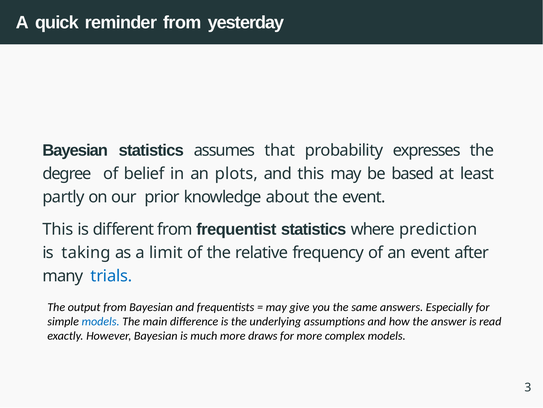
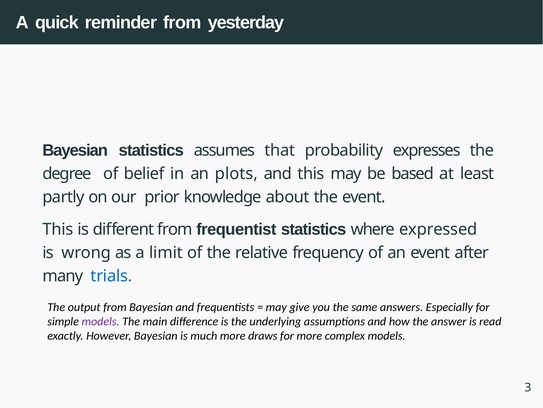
prediction: prediction -> expressed (438, 229)
taking: taking -> wrong (86, 252)
models colour: blue -> purple (101, 321)
